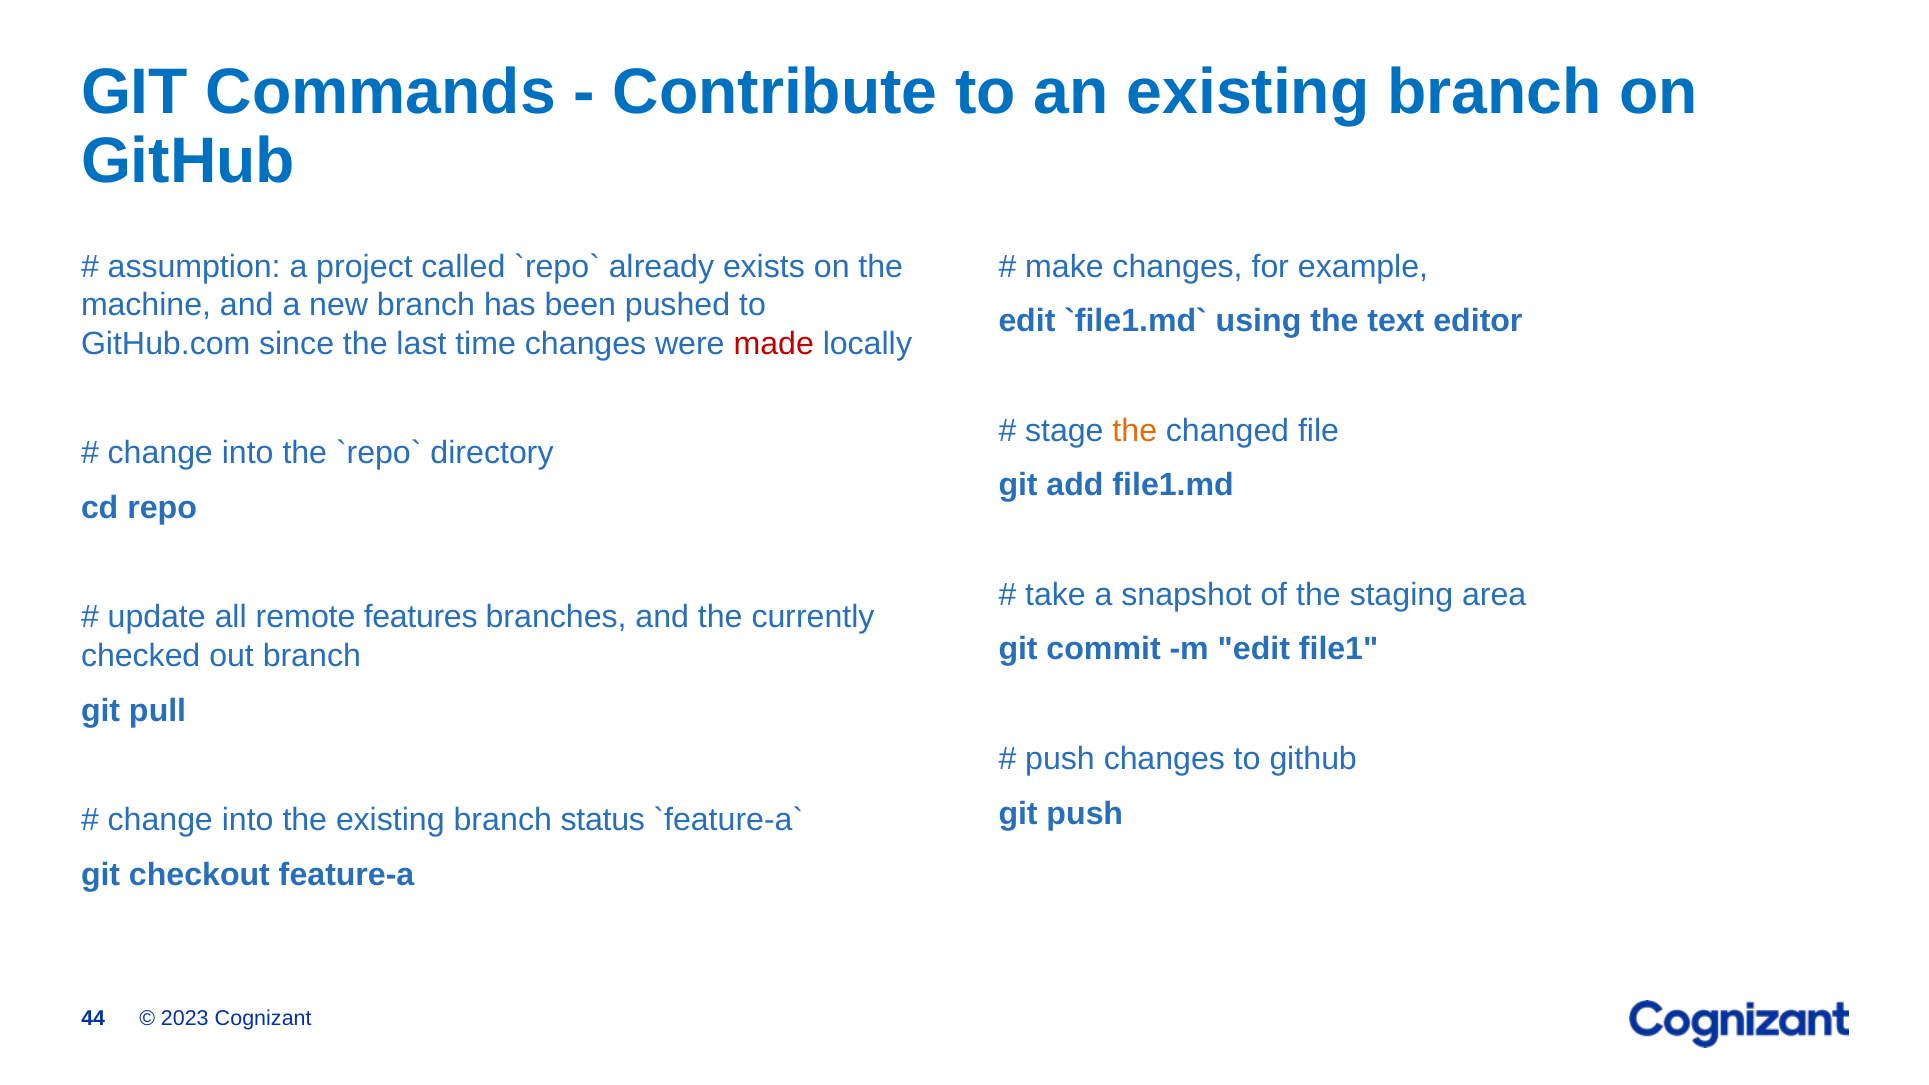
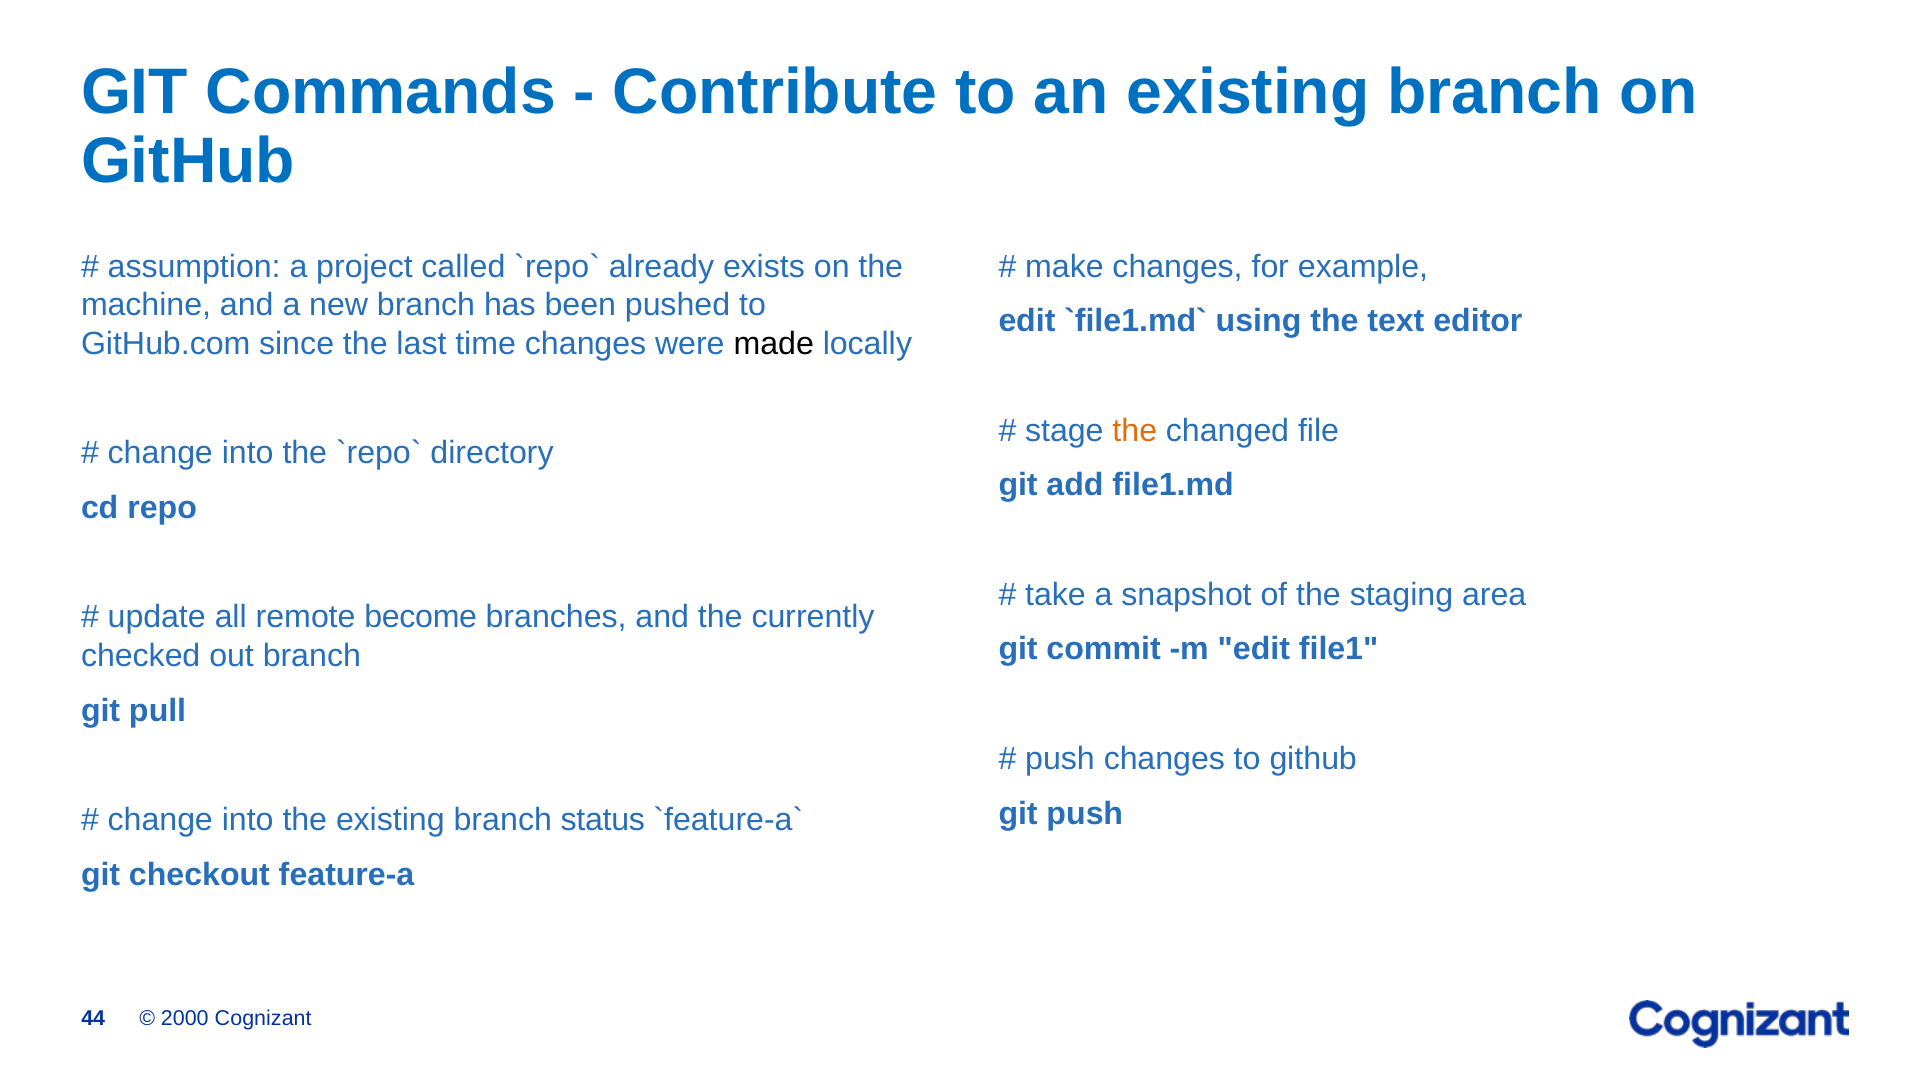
made colour: red -> black (774, 344)
features: features -> become (421, 617)
2023: 2023 -> 2000 (185, 1019)
